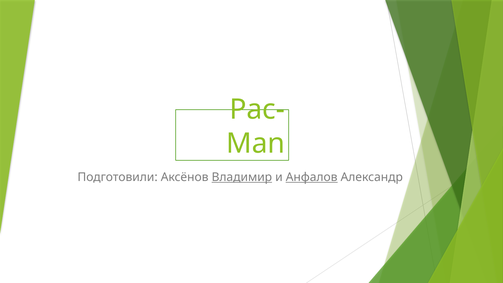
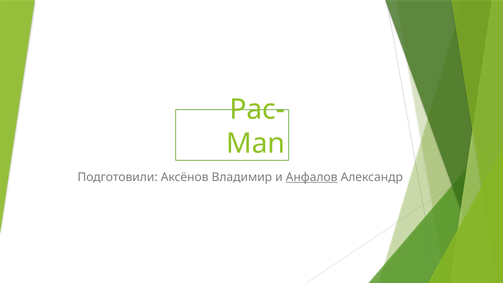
Владимир underline: present -> none (242, 177)
